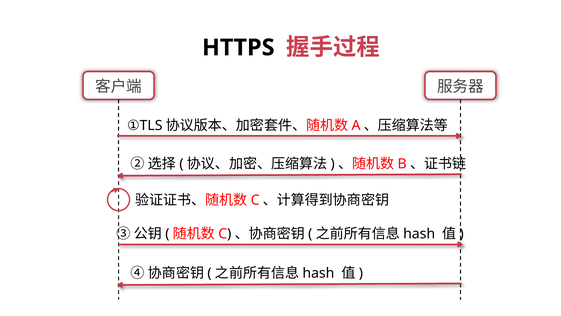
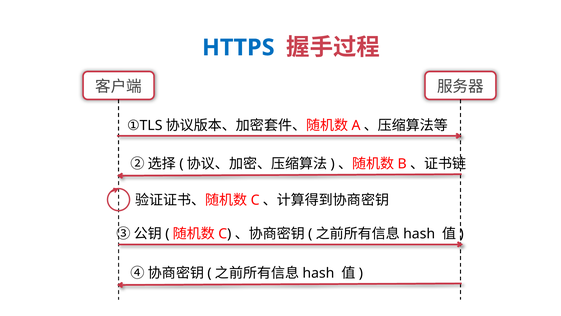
HTTPS colour: black -> blue (238, 48)
